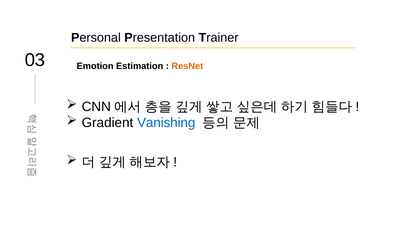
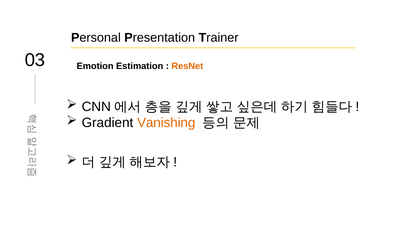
Vanishing colour: blue -> orange (166, 123)
